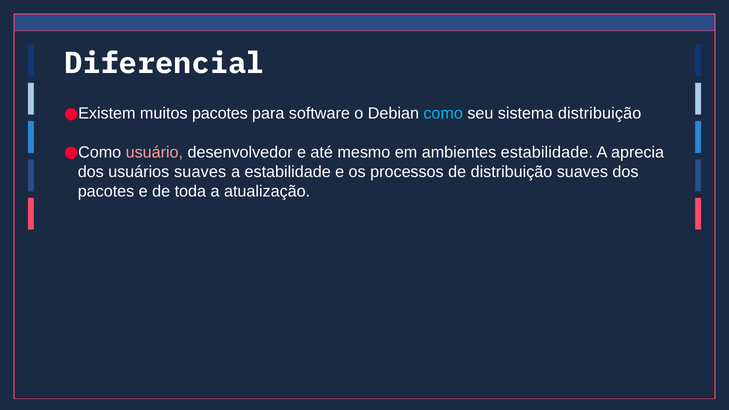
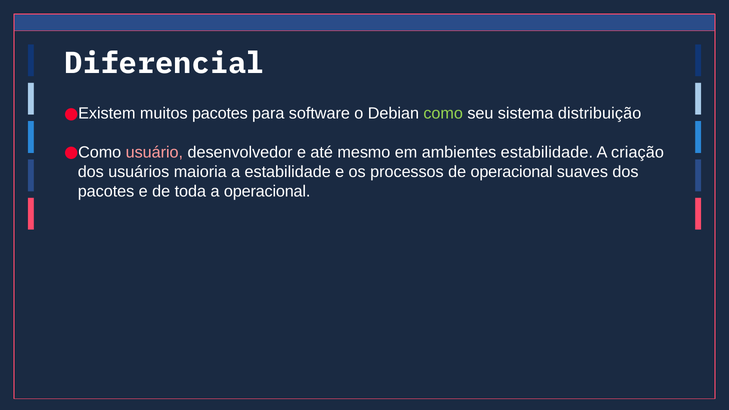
como colour: light blue -> light green (443, 114)
aprecia: aprecia -> criação (638, 152)
usuários suaves: suaves -> maioria (200, 172)
de distribuição: distribuição -> operacional (512, 172)
a atualização: atualização -> operacional (267, 191)
